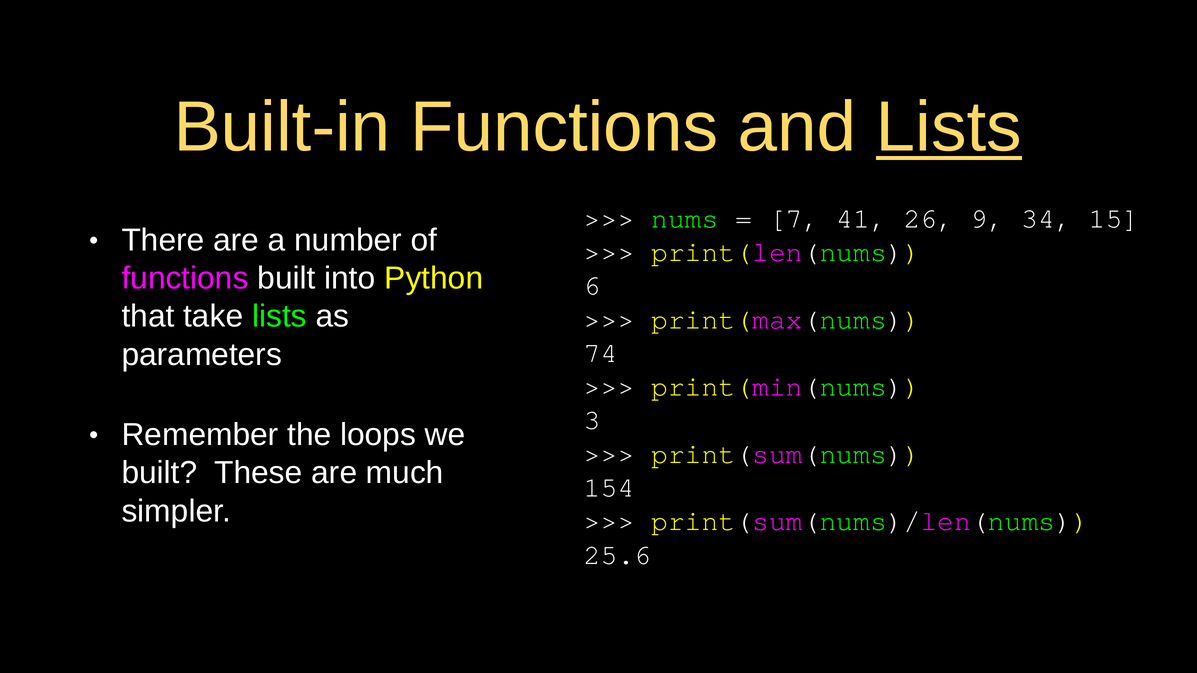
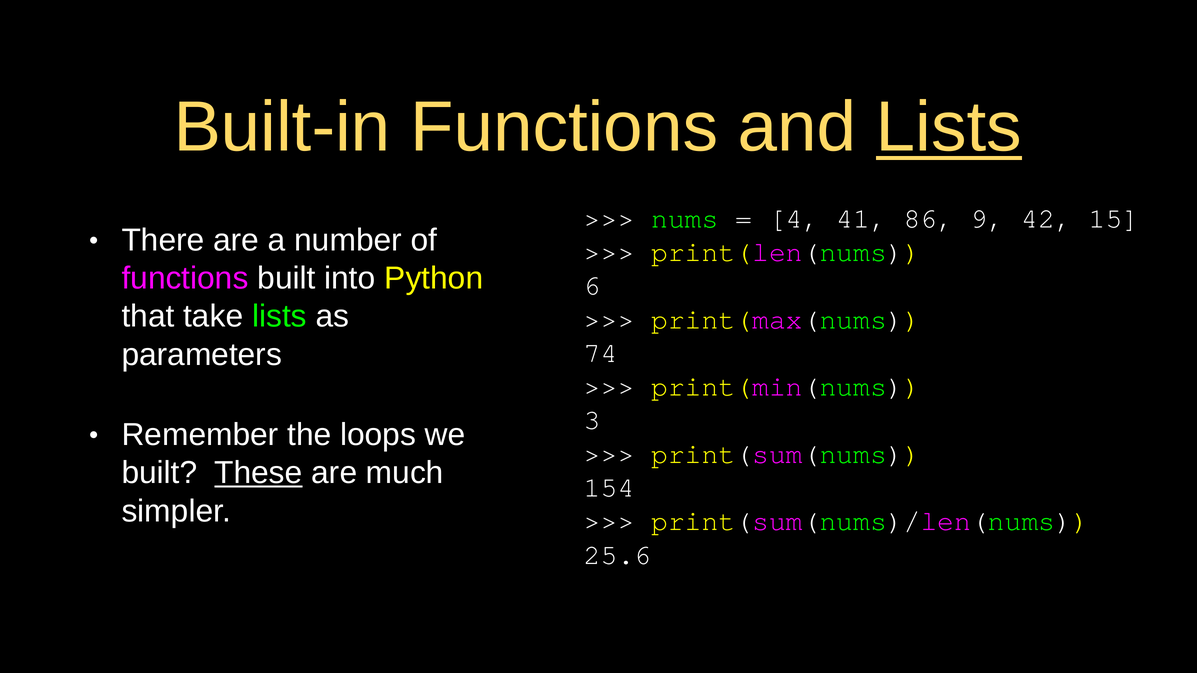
7: 7 -> 4 (794, 218)
26: 26 -> 86 (929, 218)
34: 34 -> 42 (1047, 218)
These underline: none -> present (258, 473)
